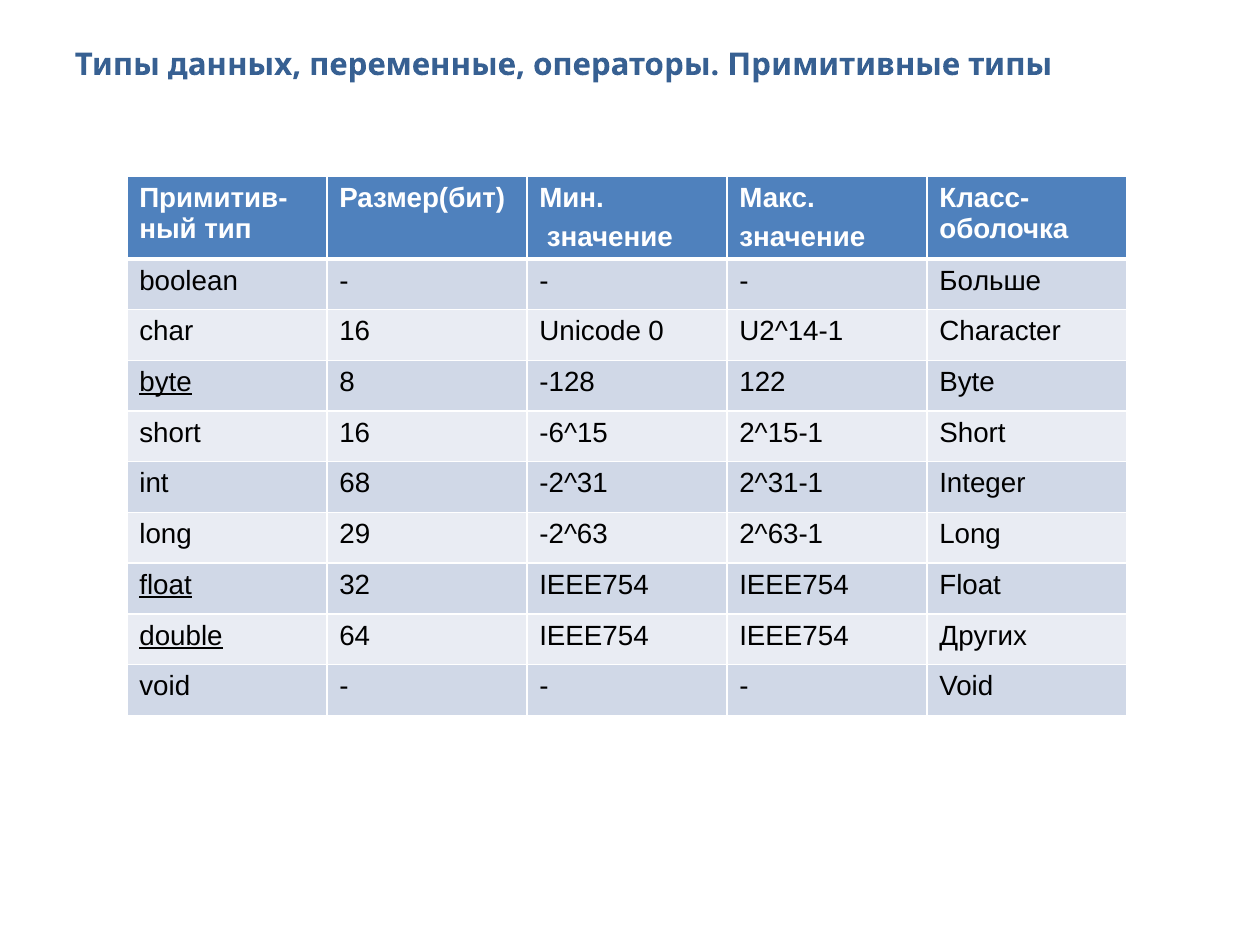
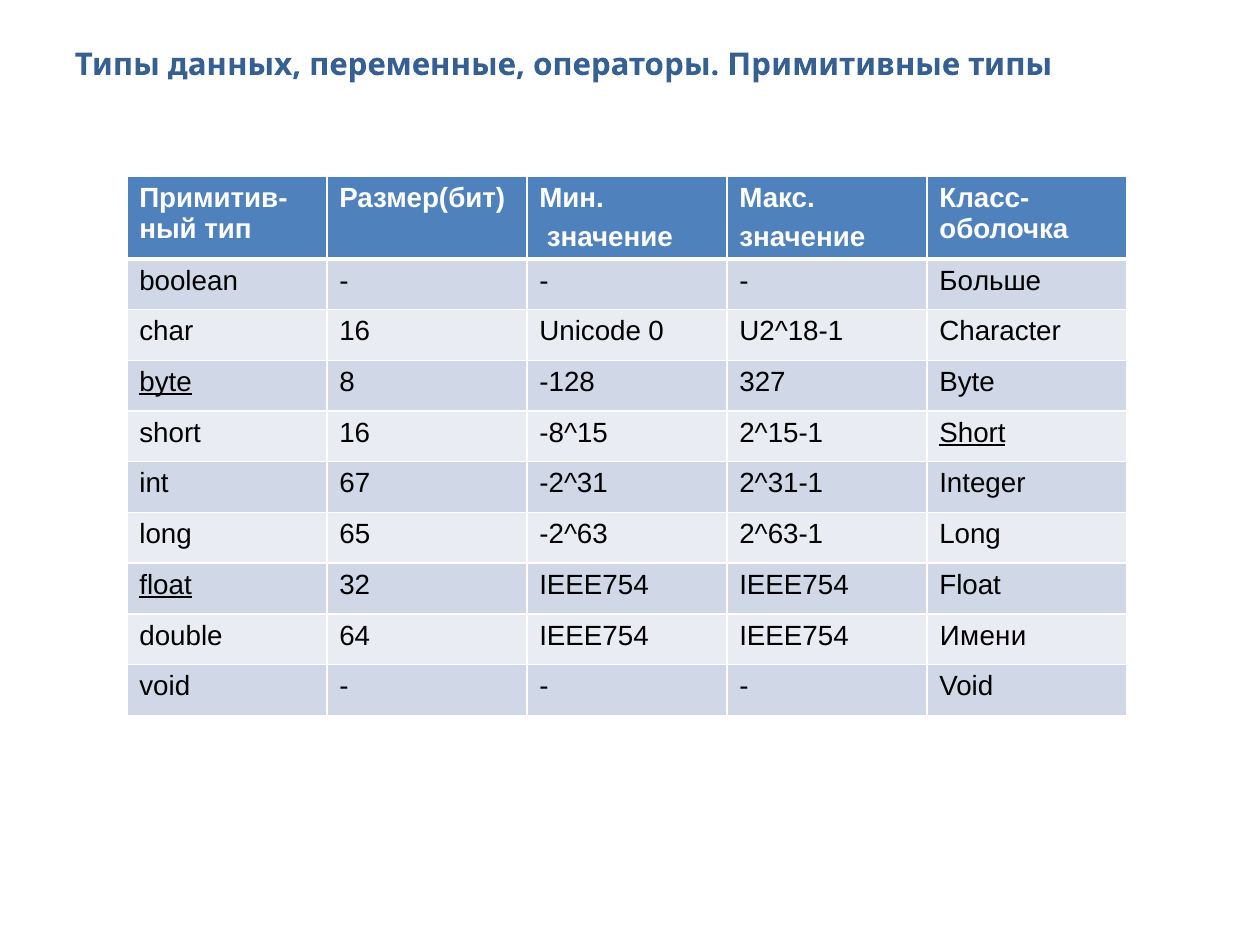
U2^14-1: U2^14-1 -> U2^18-1 (791, 331)
122: 122 -> 327 (763, 382)
-6^15: -6^15 -> -8^15 (574, 433)
Short underline: none -> present (972, 433)
68: 68 -> 67 (355, 484)
29: 29 -> 65 (355, 534)
double underline: present -> none (181, 636)
Других: Других -> Имени (983, 636)
